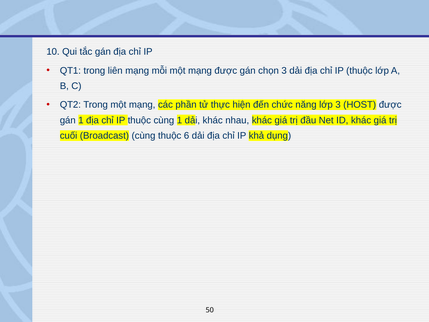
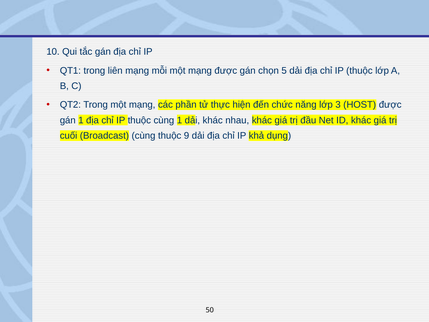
chọn 3: 3 -> 5 (284, 71)
6: 6 -> 9 (187, 136)
